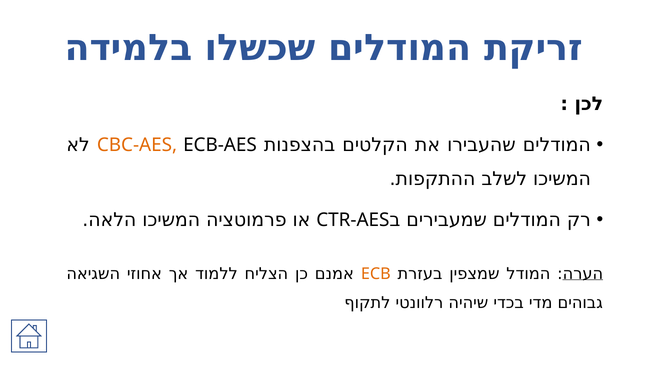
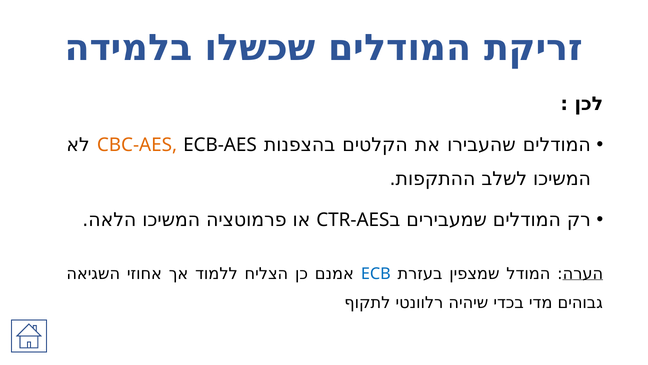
ECB colour: orange -> blue (376, 273)
